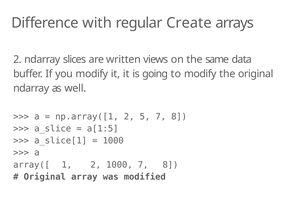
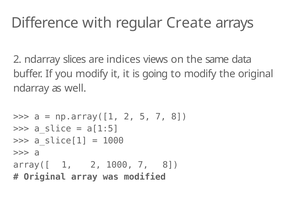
written: written -> indices (124, 59)
